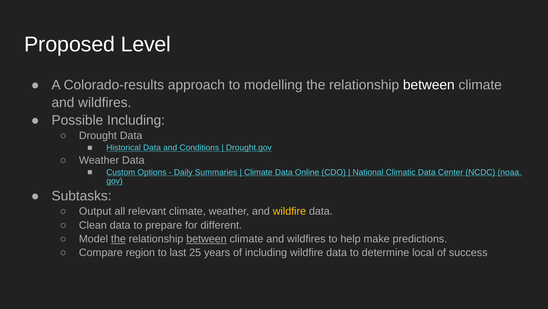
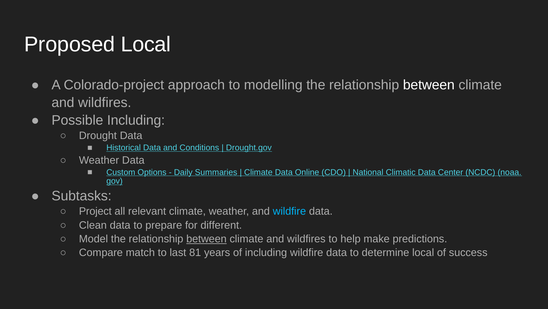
Proposed Level: Level -> Local (146, 44)
Colorado-results: Colorado-results -> Colorado-project (114, 85)
Output: Output -> Project (95, 211)
wildfire colour: yellow -> light blue (289, 211)
the underline: present -> none (118, 238)
region: region -> match (140, 252)
25: 25 -> 81 (195, 252)
